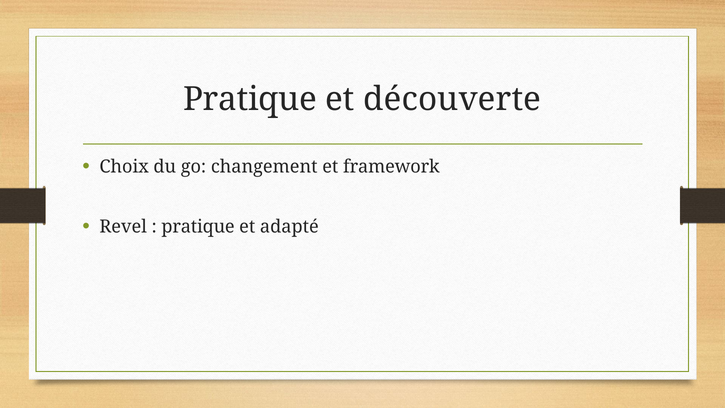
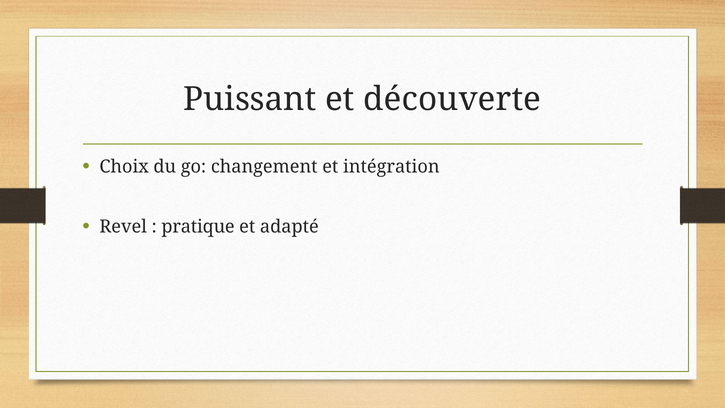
Pratique: Pratique -> Puissant (250, 99)
framework: framework -> intégration (391, 167)
